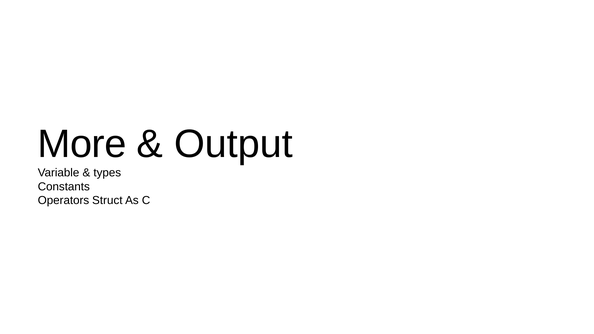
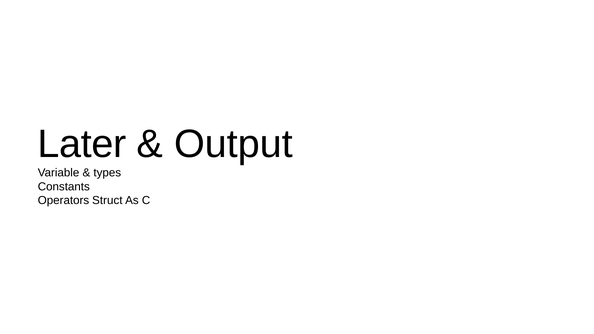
More: More -> Later (82, 144)
